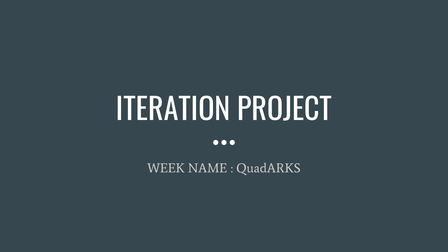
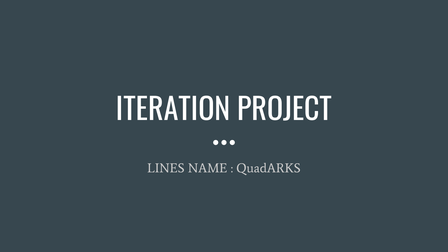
WEEK: WEEK -> LINES (166, 168)
